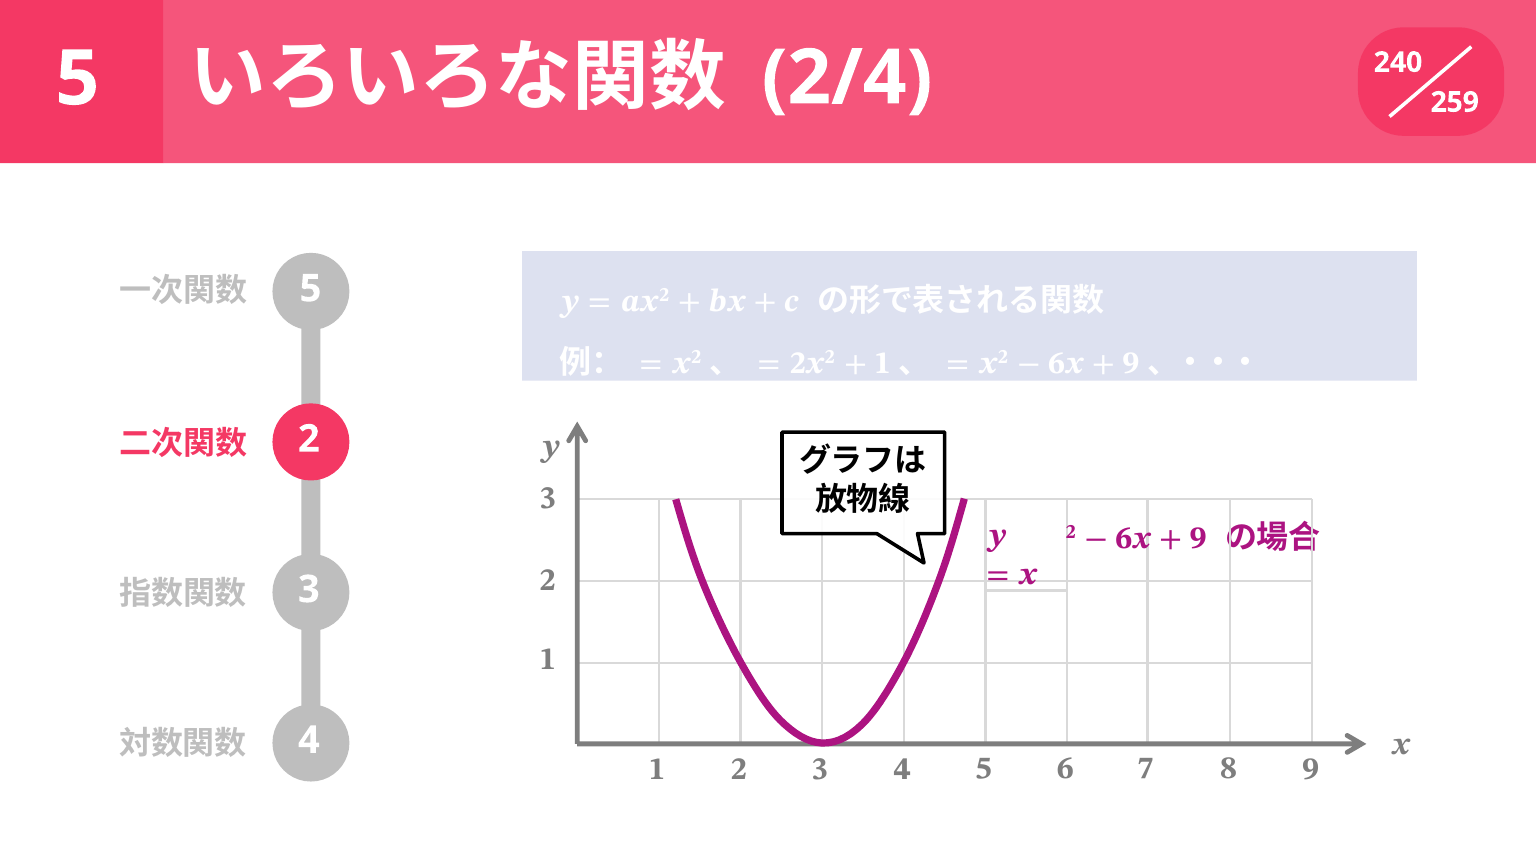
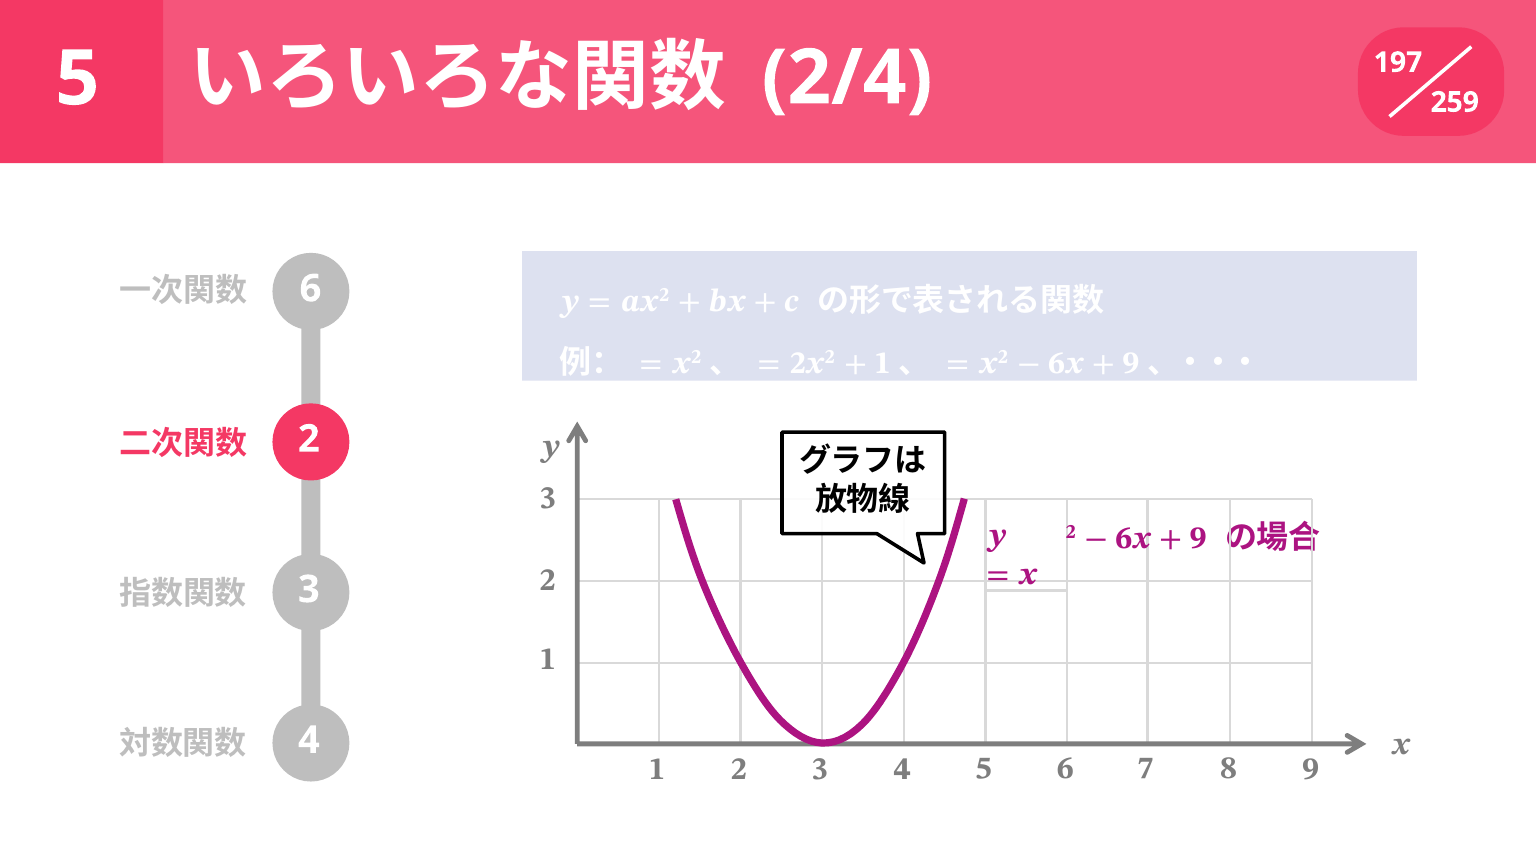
240: 240 -> 197 (1398, 62)
5: 5 -> 6 (310, 289)
